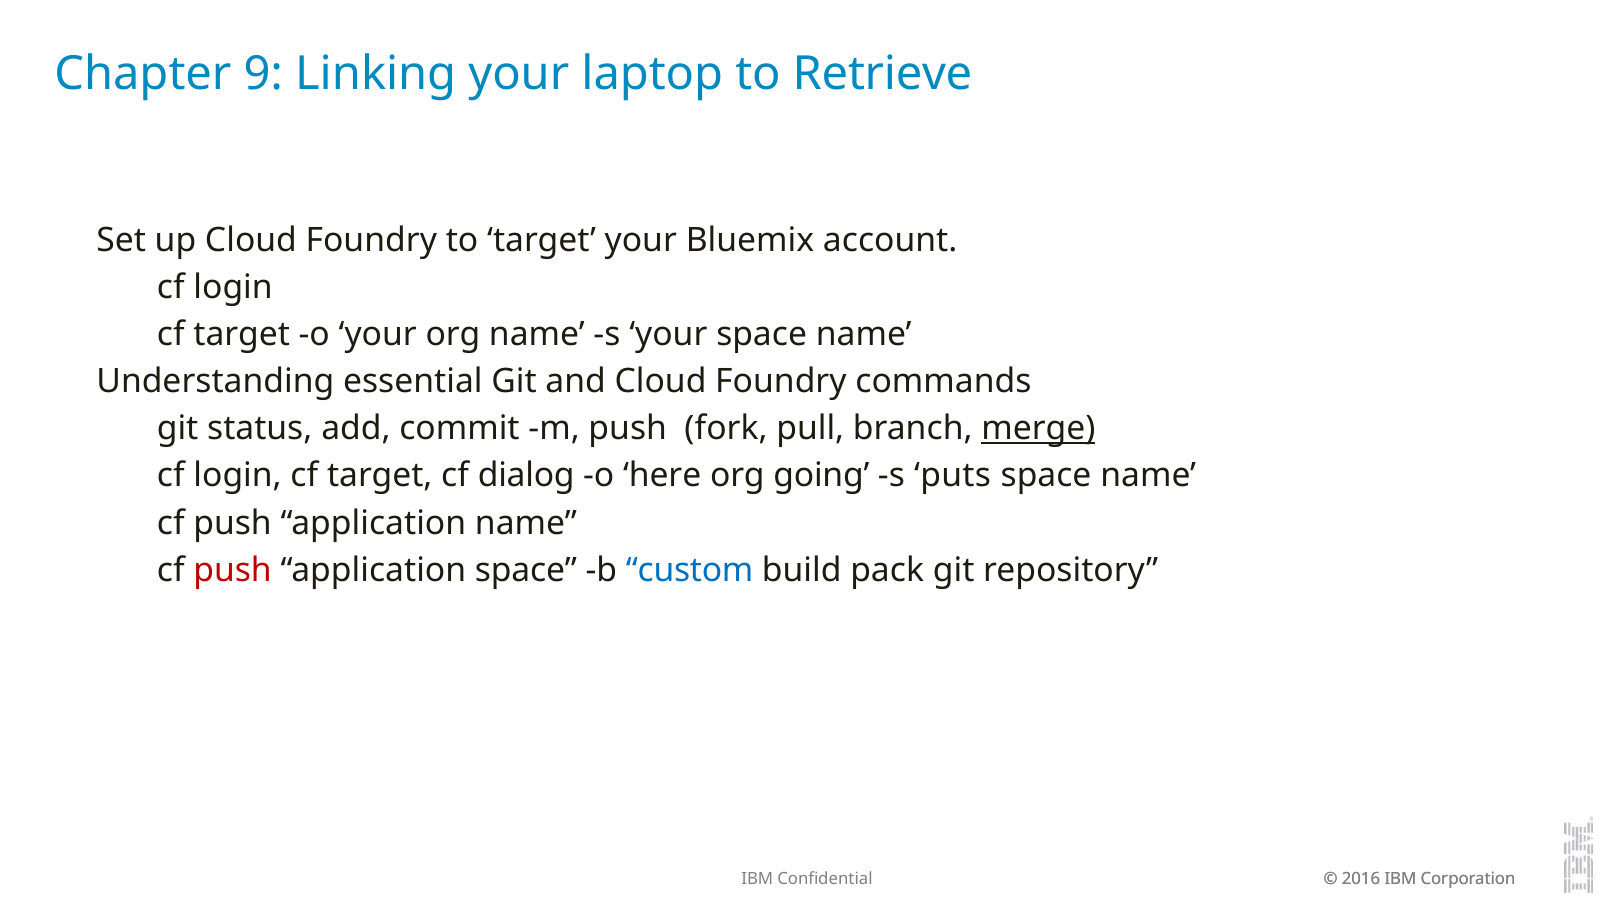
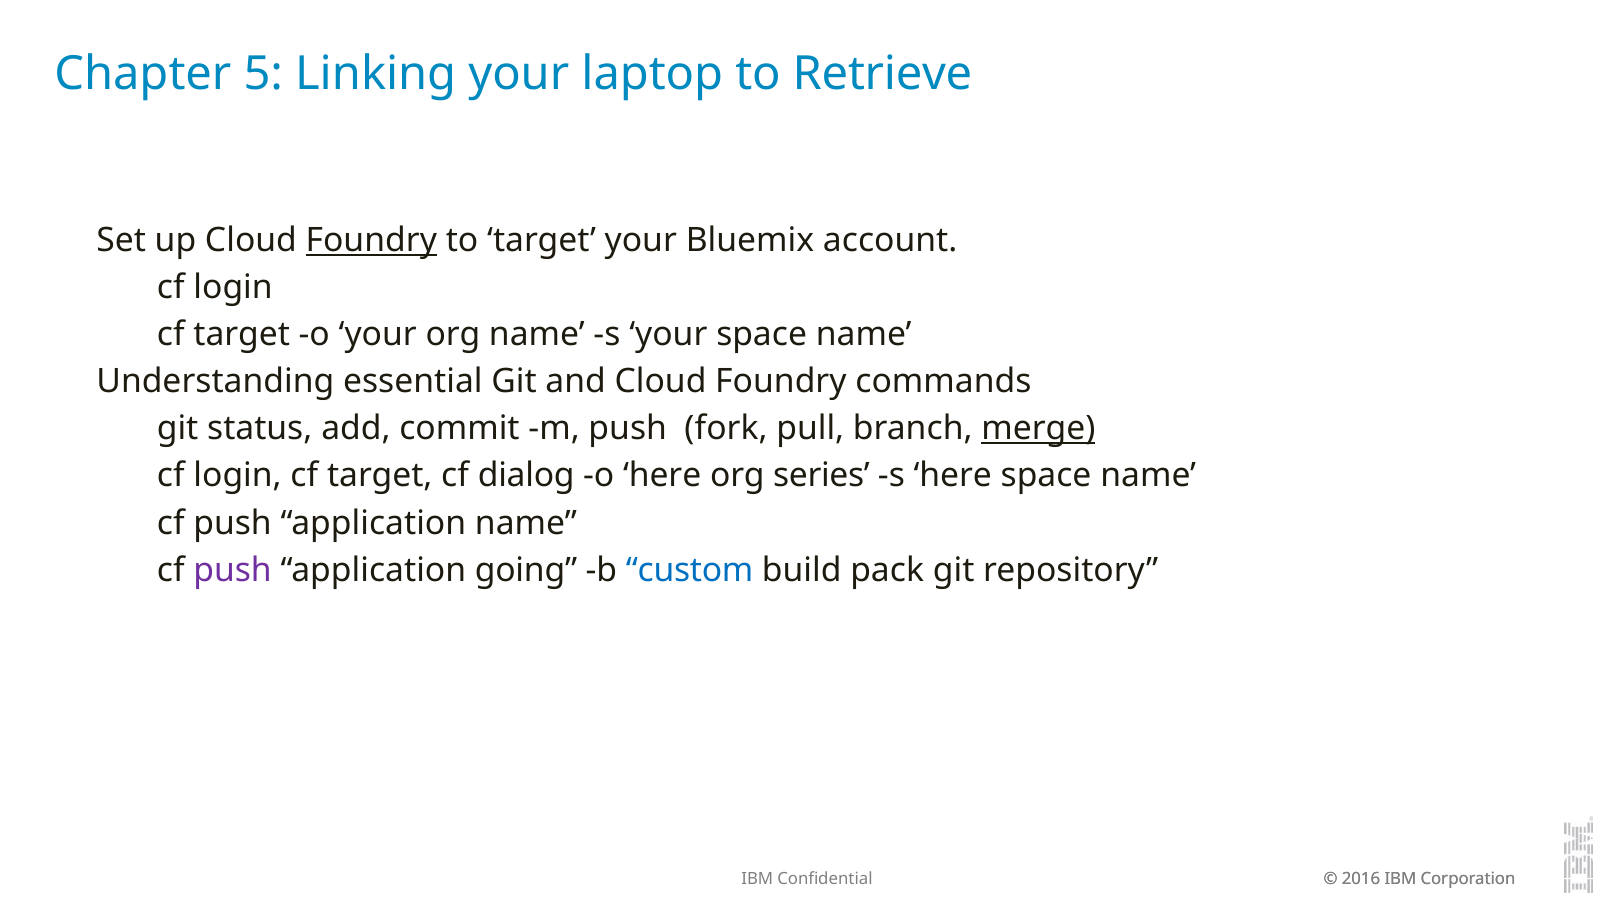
9: 9 -> 5 (263, 74)
Foundry underline: none -> present (371, 240)
going: going -> series (821, 476)
s puts: puts -> here (953, 476)
push colour: red -> purple (233, 570)
application space: space -> going (526, 570)
